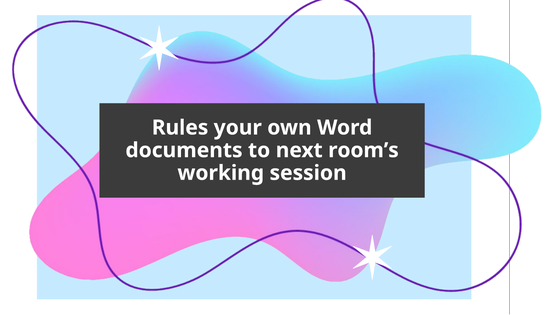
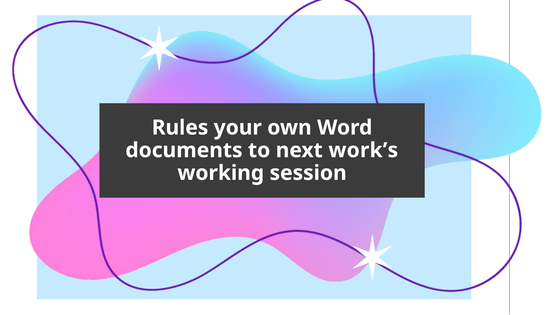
room’s: room’s -> work’s (363, 150)
